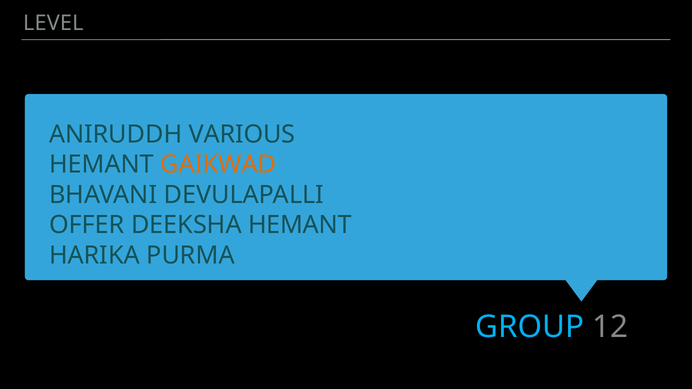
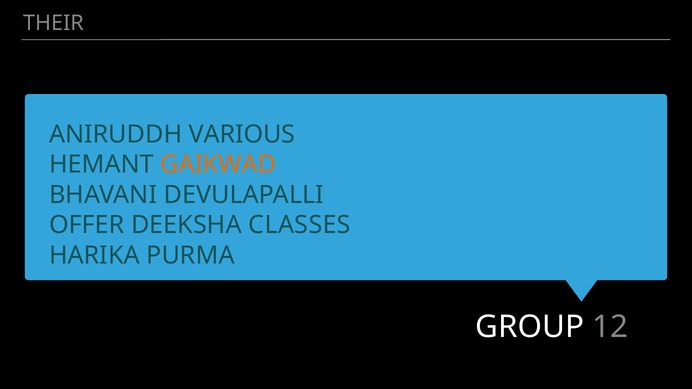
LEVEL: LEVEL -> THEIR (53, 23)
DEEKSHA HEMANT: HEMANT -> CLASSES (300, 225)
GROUP colour: light blue -> white (530, 327)
